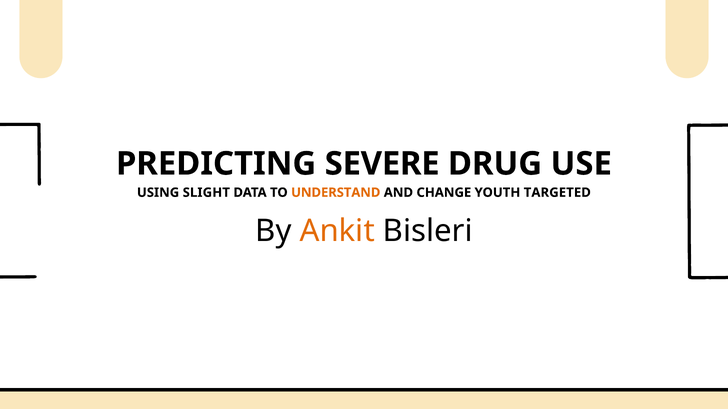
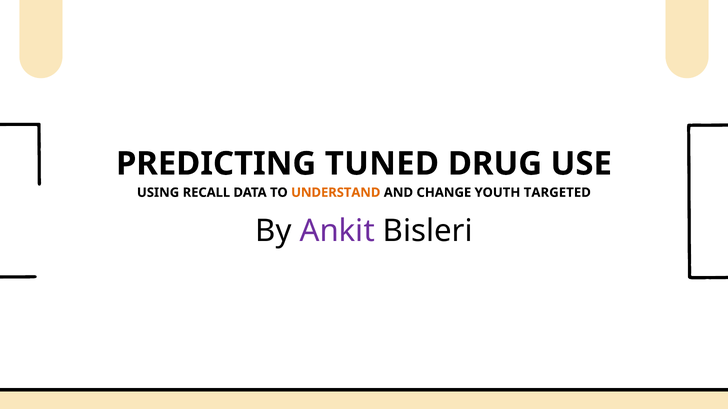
SEVERE: SEVERE -> TUNED (382, 164)
SLIGHT: SLIGHT -> RECALL (206, 193)
Ankit colour: orange -> purple (337, 231)
